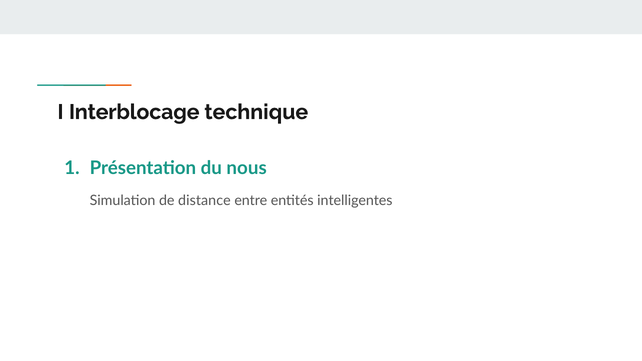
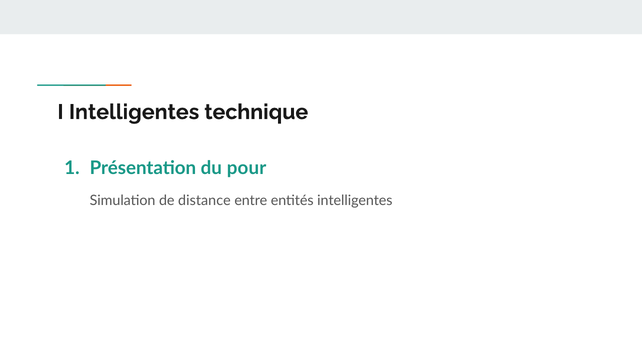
I Interblocage: Interblocage -> Intelligentes (134, 112)
nous: nous -> pour (247, 168)
